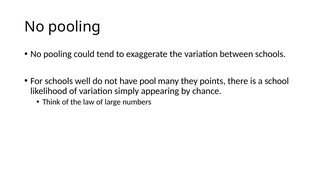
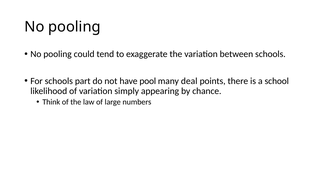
well: well -> part (83, 81)
they: they -> deal (189, 81)
